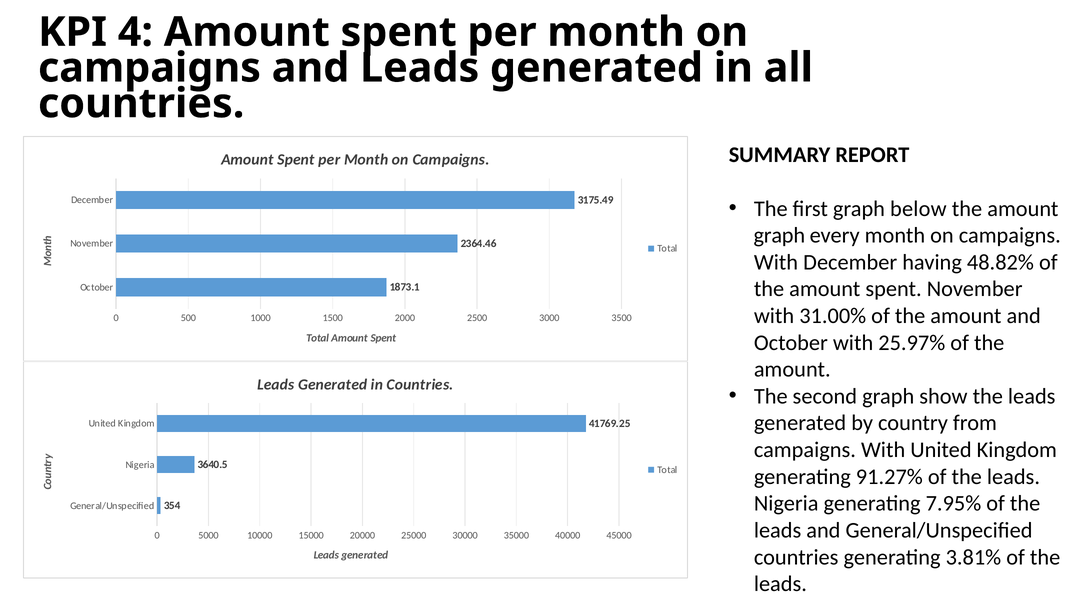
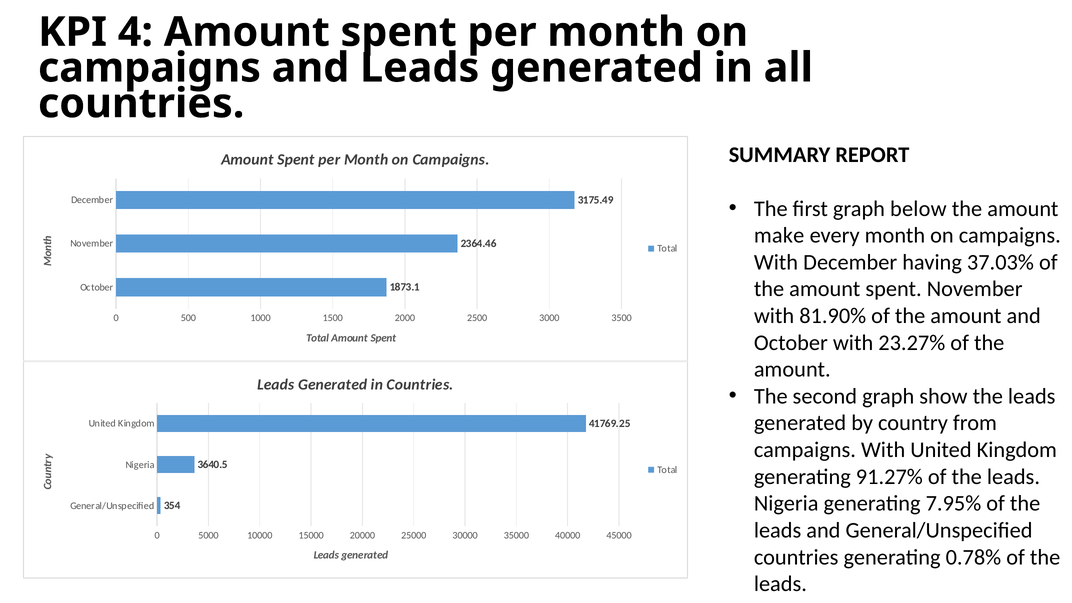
graph: graph -> make (779, 235)
48.82%: 48.82% -> 37.03% (1000, 262)
31.00%: 31.00% -> 81.90% (833, 316)
25.97%: 25.97% -> 23.27% (912, 343)
3.81%: 3.81% -> 0.78% (973, 557)
